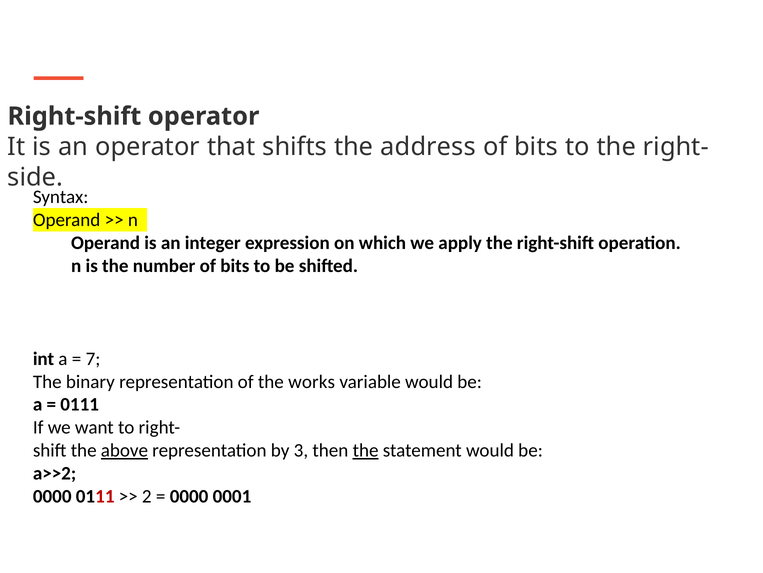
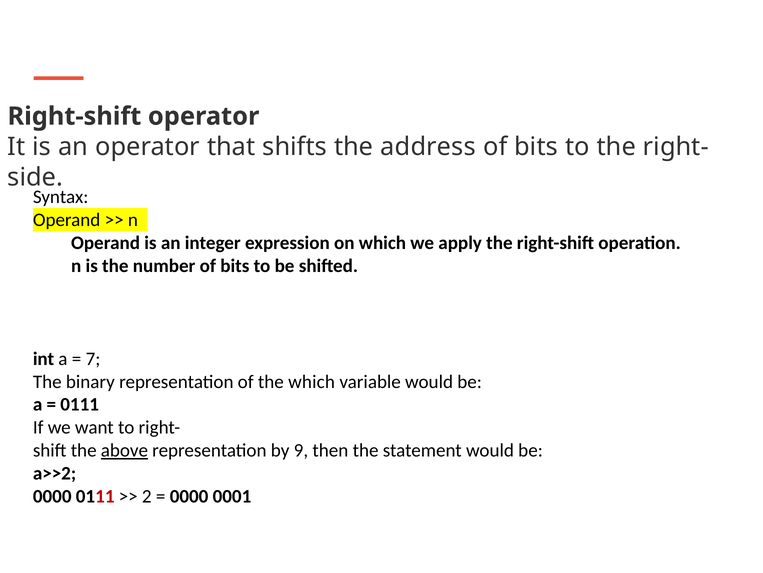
the works: works -> which (312, 381)
3: 3 -> 9 (301, 450)
the underline: present -> none (366, 450)
